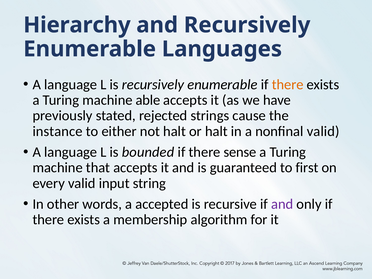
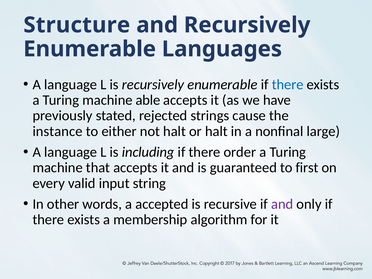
Hierarchy: Hierarchy -> Structure (77, 25)
there colour: orange -> blue (288, 84)
nonfinal valid: valid -> large (323, 131)
bounded: bounded -> including (148, 152)
sense: sense -> order (240, 152)
